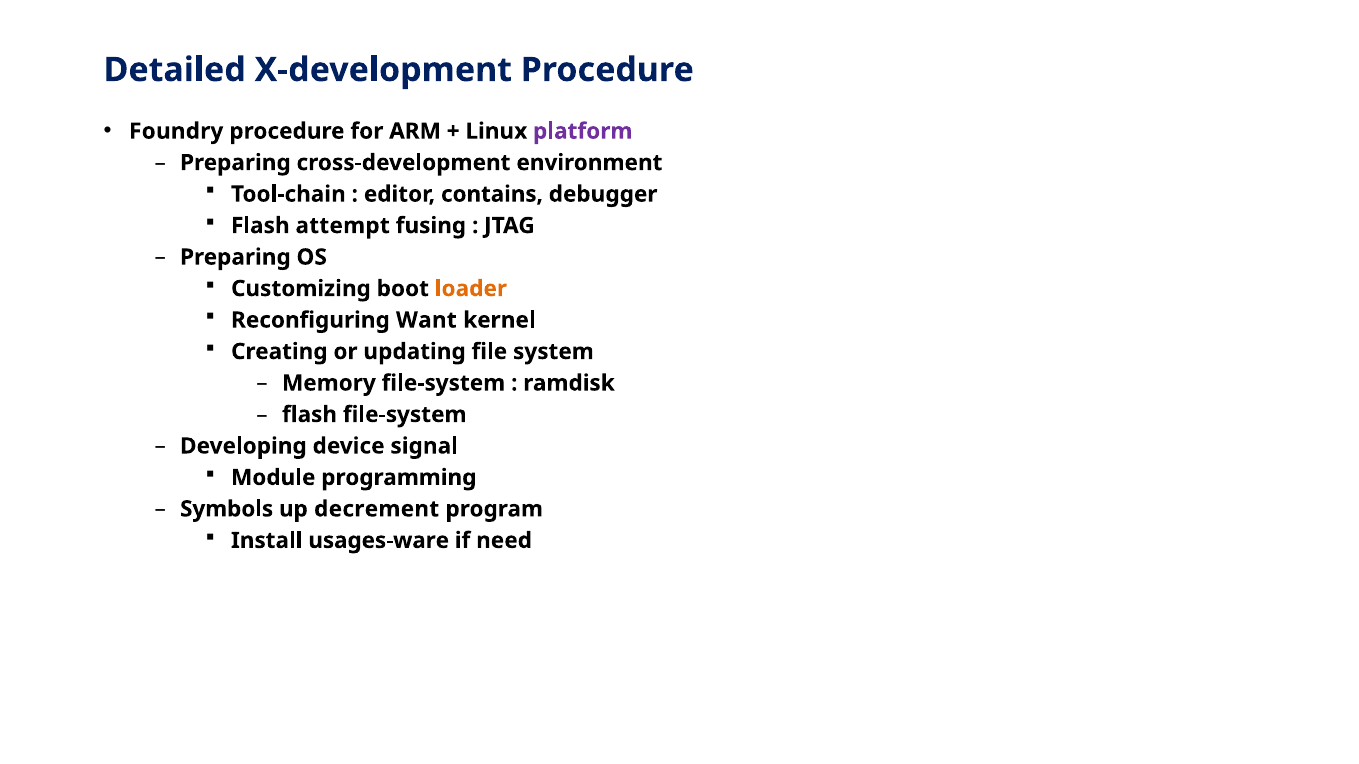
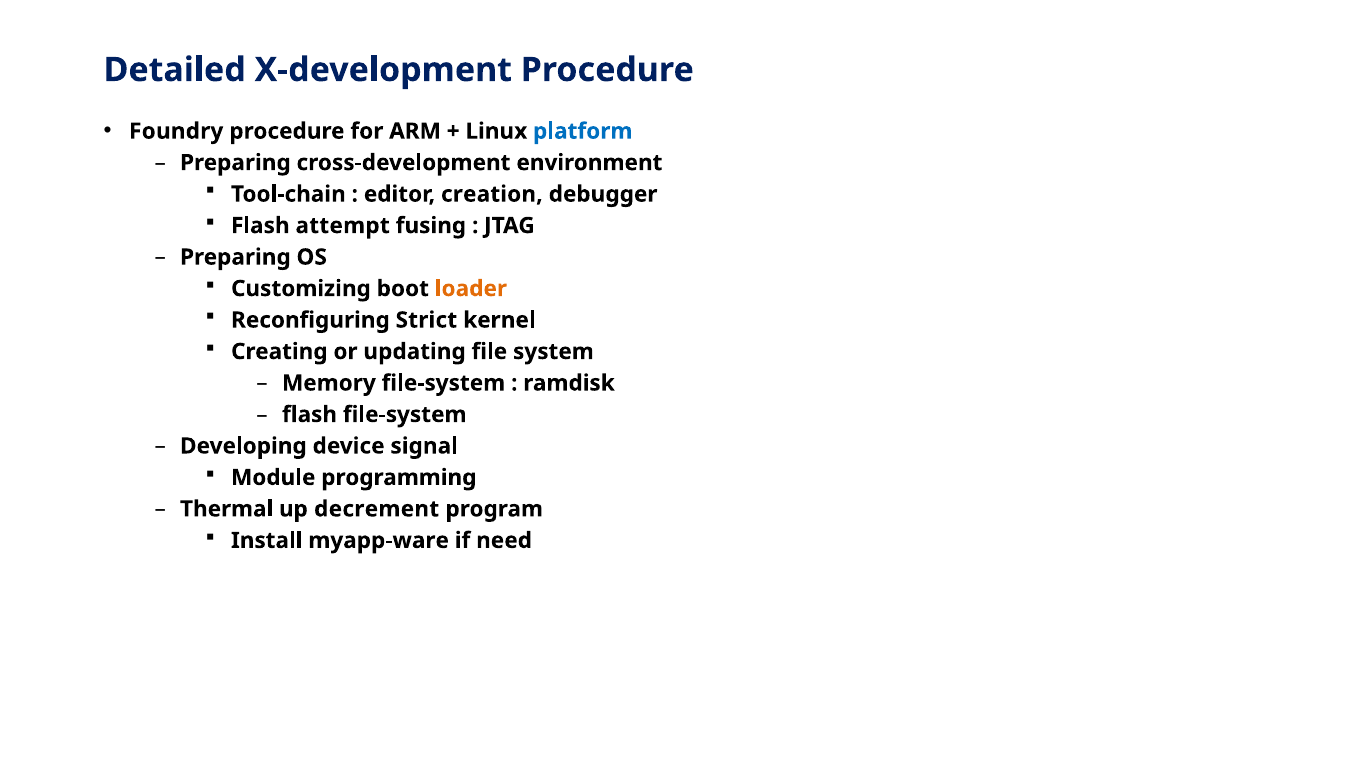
platform colour: purple -> blue (583, 131)
contains: contains -> creation (492, 194)
Want: Want -> Strict (426, 320)
Symbols: Symbols -> Thermal (227, 509)
usages-ware: usages-ware -> myapp-ware (379, 541)
